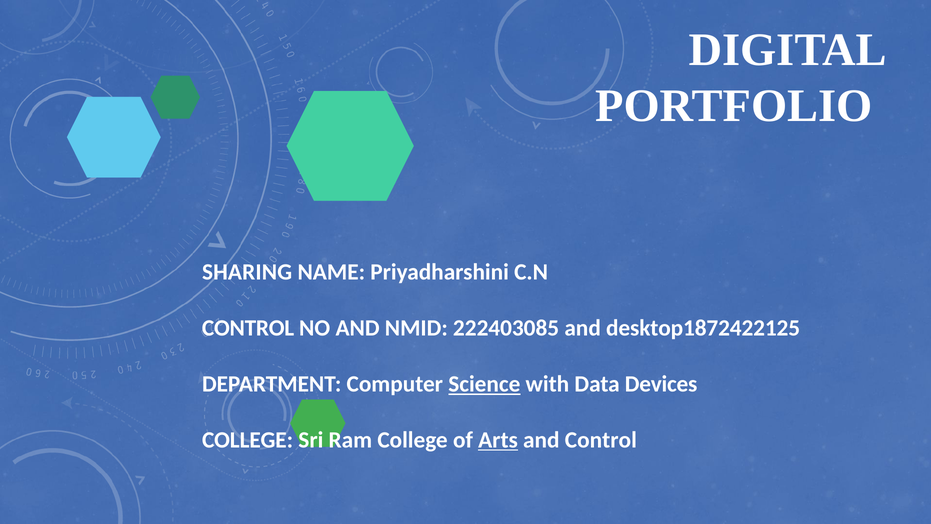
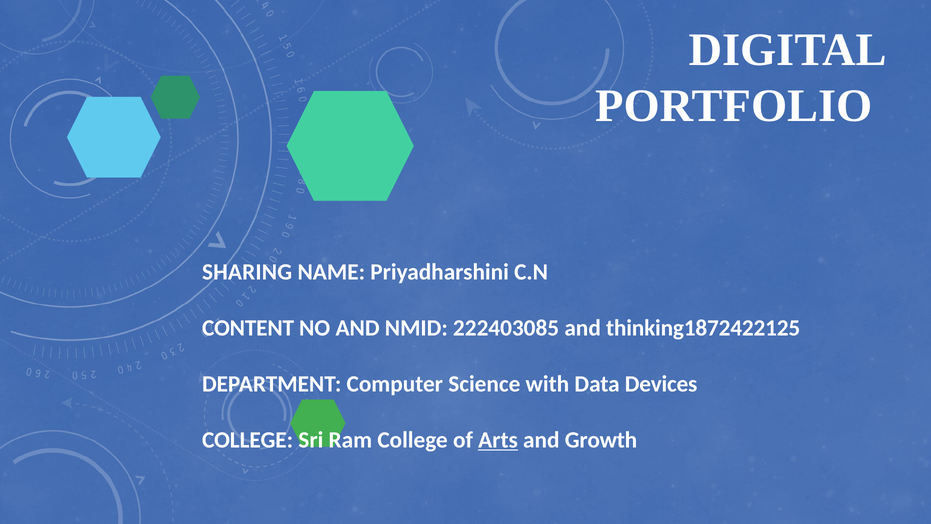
CONTROL: CONTROL -> CONTENT (248, 328)
desktop1872422125: desktop1872422125 -> thinking1872422125 (703, 328)
Science underline: present -> none (484, 384)
and Control: Control -> Growth (601, 440)
